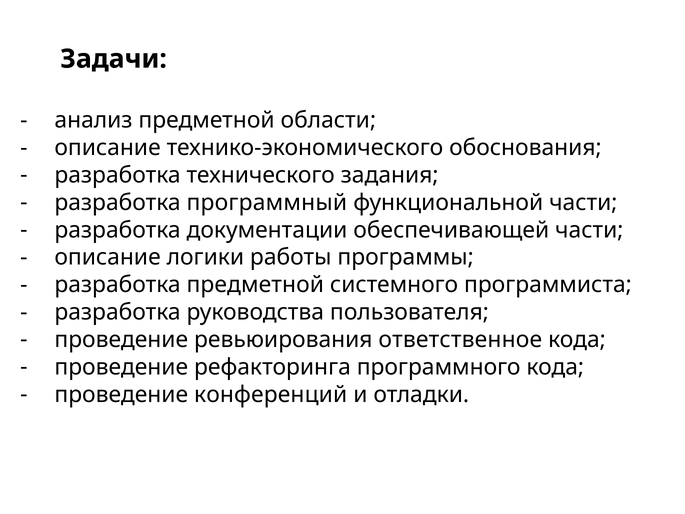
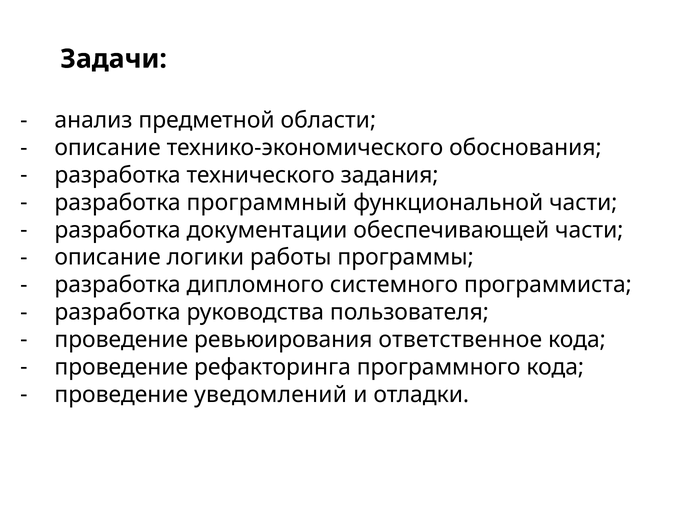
разработка предметной: предметной -> дипломного (255, 285)
конференций: конференций -> уведомлений (271, 394)
